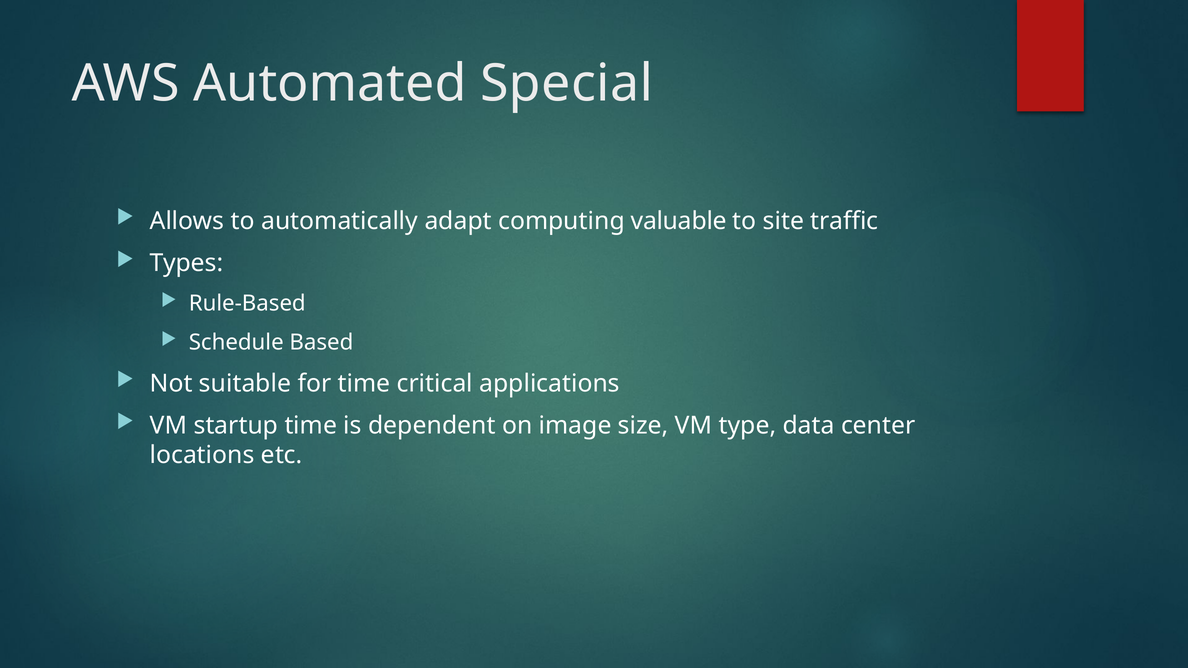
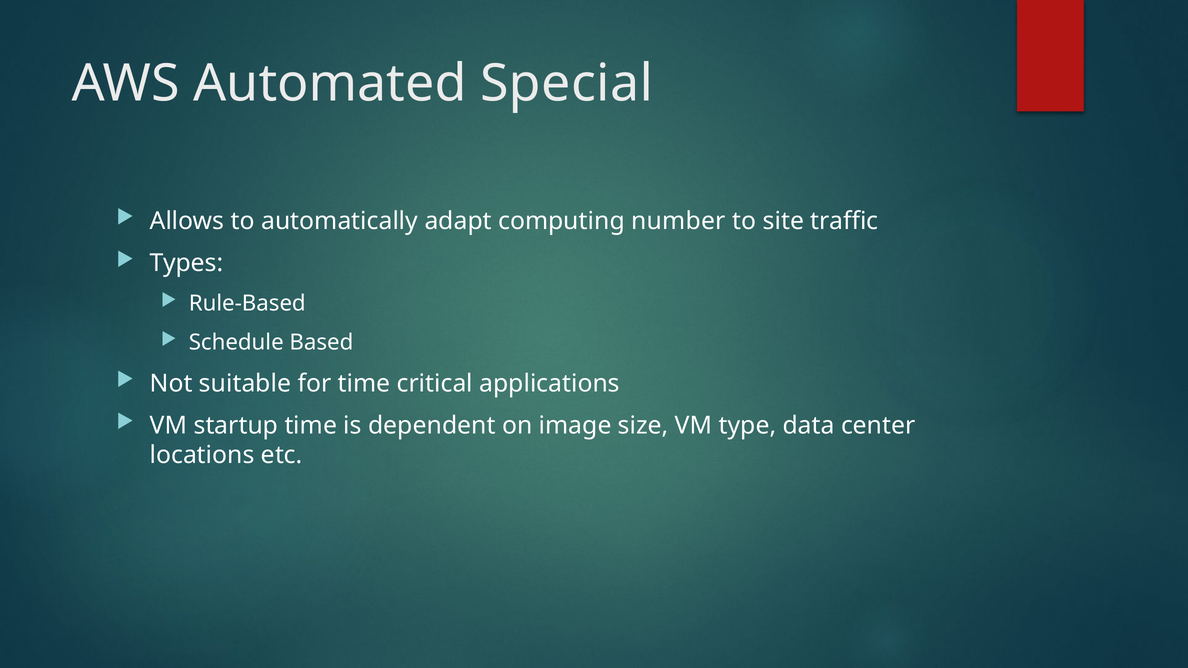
valuable: valuable -> number (678, 221)
